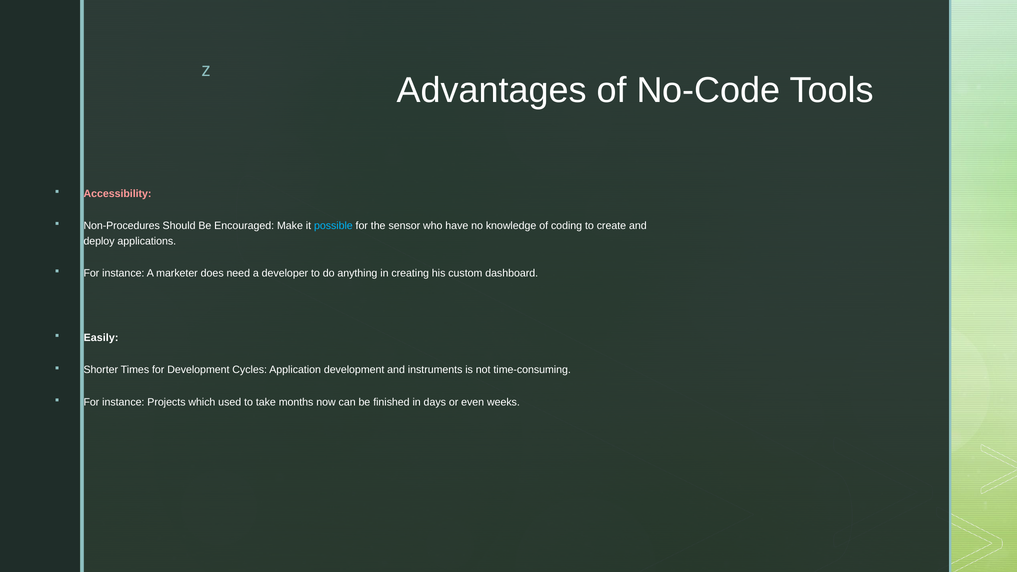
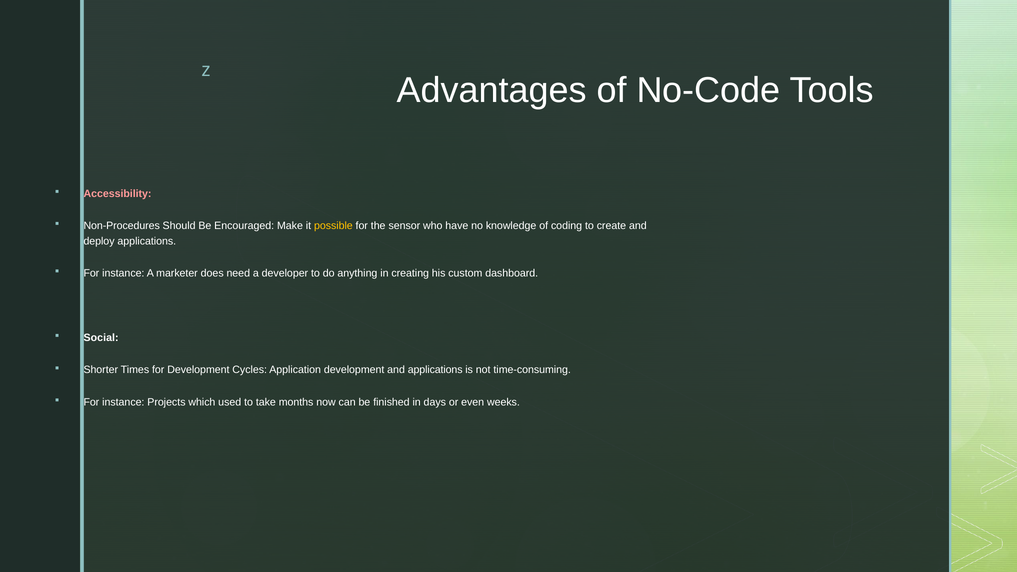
possible colour: light blue -> yellow (333, 226)
Easily: Easily -> Social (101, 338)
and instruments: instruments -> applications (435, 370)
